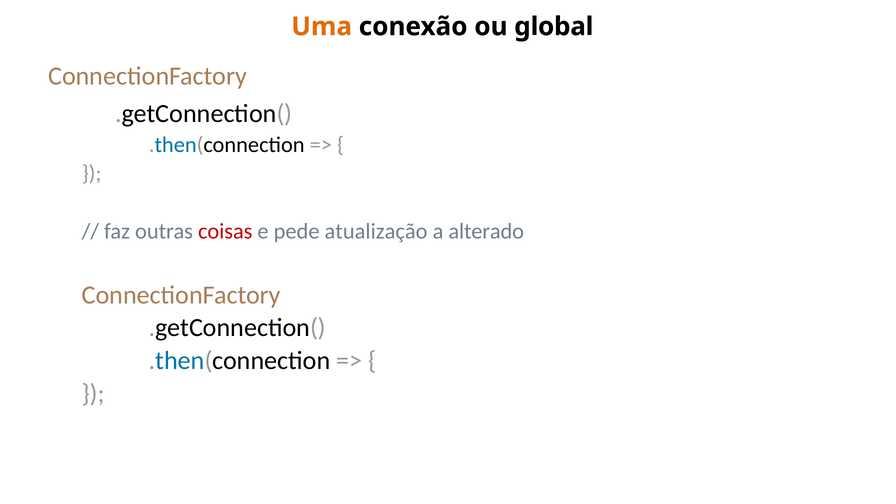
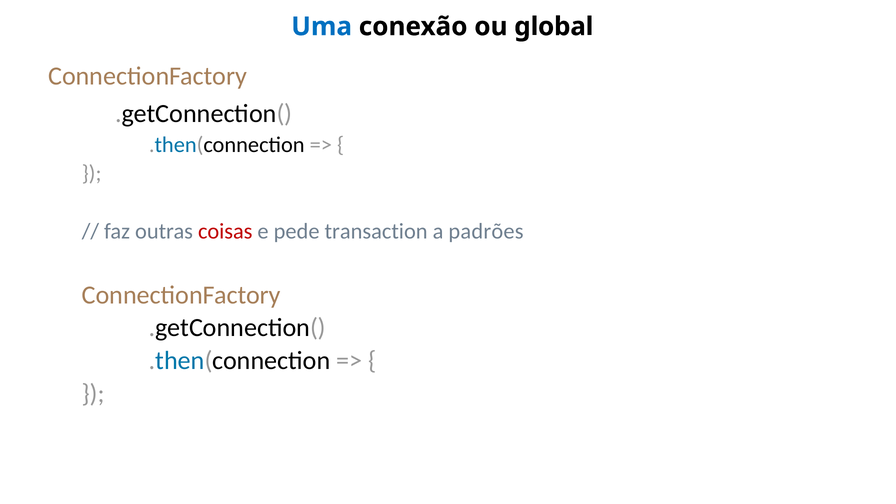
Uma colour: orange -> blue (322, 27)
atualização: atualização -> transaction (376, 231)
alterado: alterado -> padrões (486, 231)
